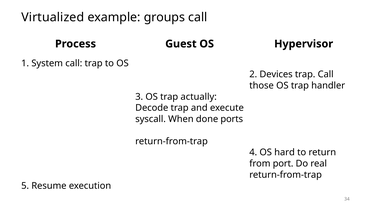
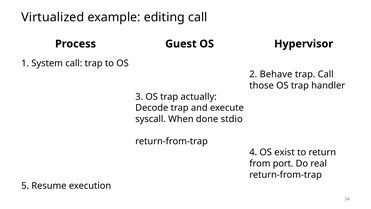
groups: groups -> editing (164, 17)
Devices: Devices -> Behave (276, 74)
ports: ports -> stdio (232, 119)
hard: hard -> exist (285, 152)
